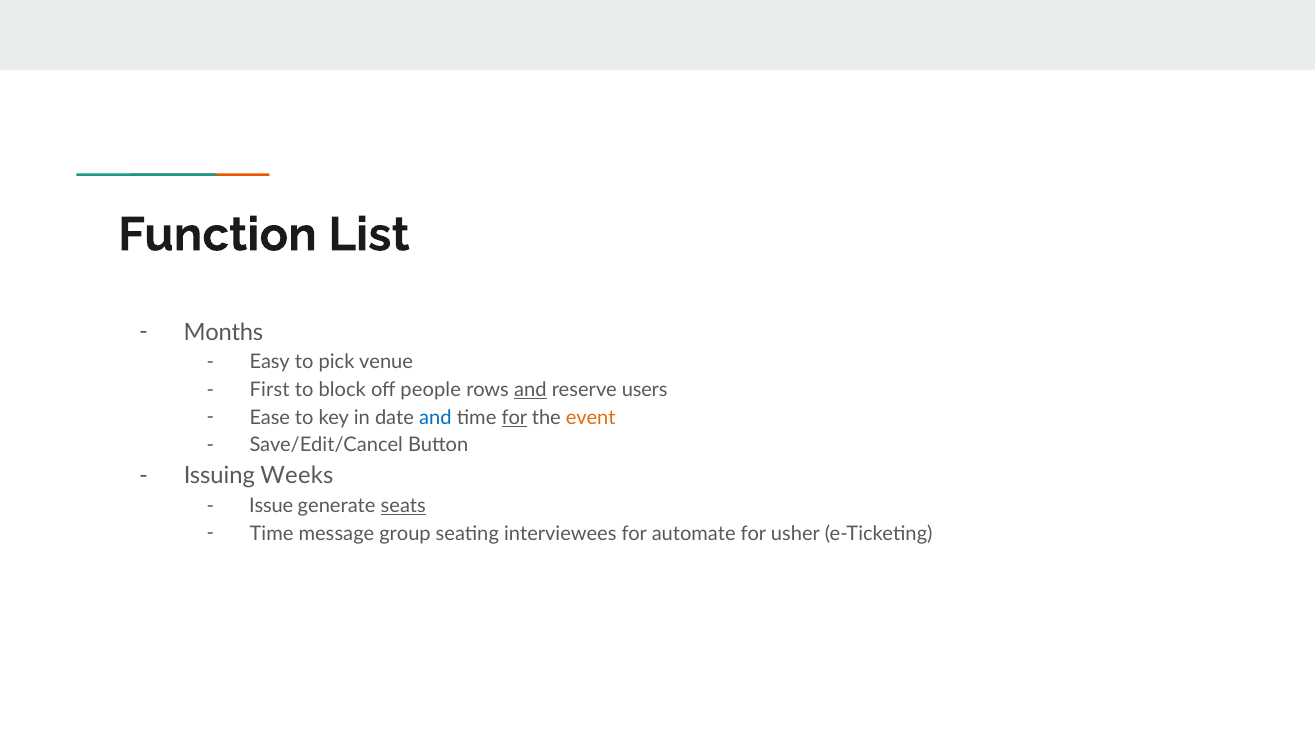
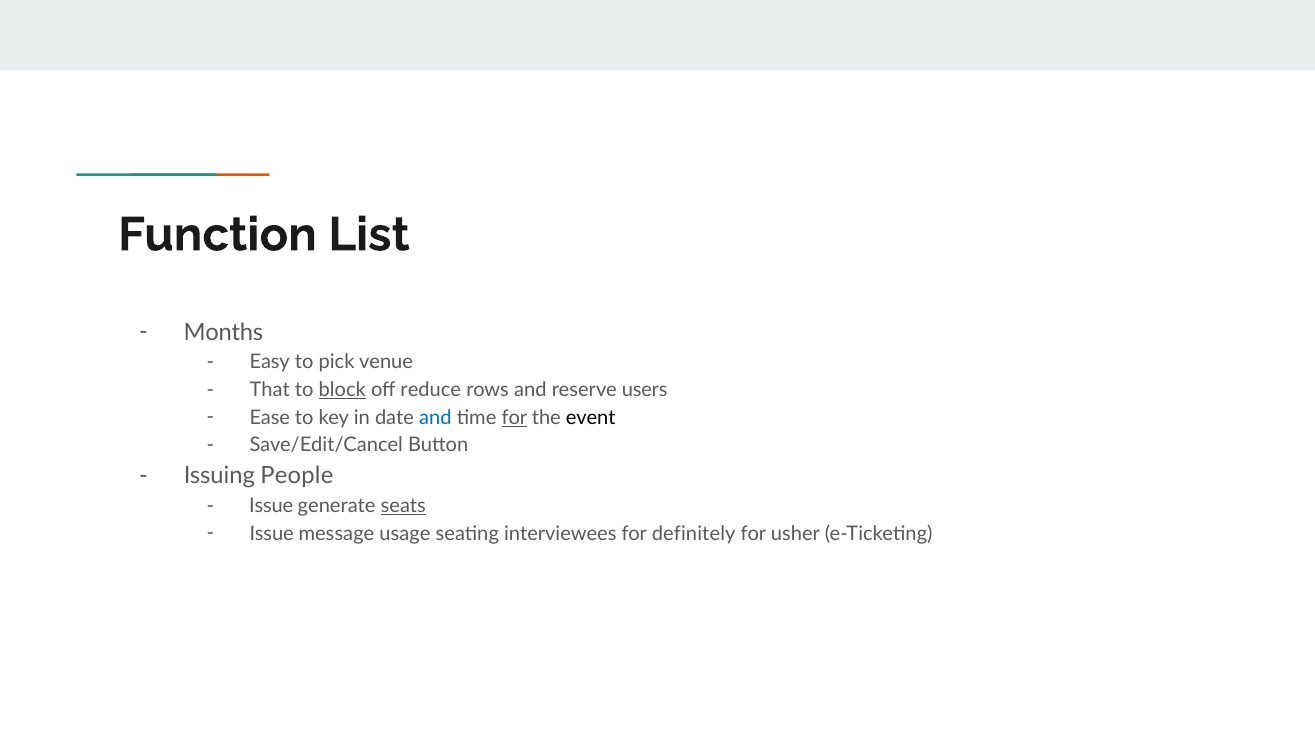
First: First -> That (270, 390)
block underline: none -> present (342, 390)
people: people -> reduce (431, 390)
and underline: present -> none (530, 390)
event colour: orange -> black (591, 417)
Weeks: Weeks -> People (297, 476)
Time: Time -> Issue (272, 533)
group: group -> usage (405, 533)
automate: automate -> definitely (694, 533)
